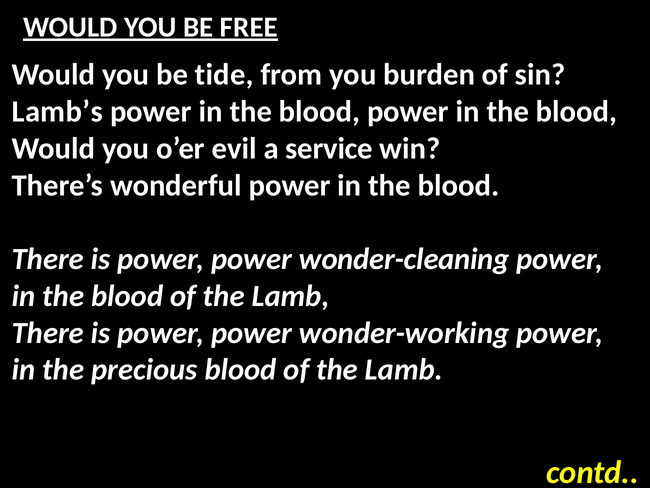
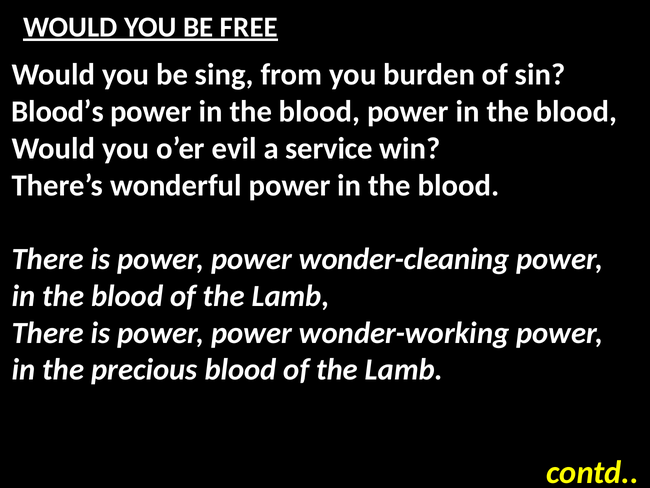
tide: tide -> sing (224, 75)
Lamb’s: Lamb’s -> Blood’s (58, 112)
